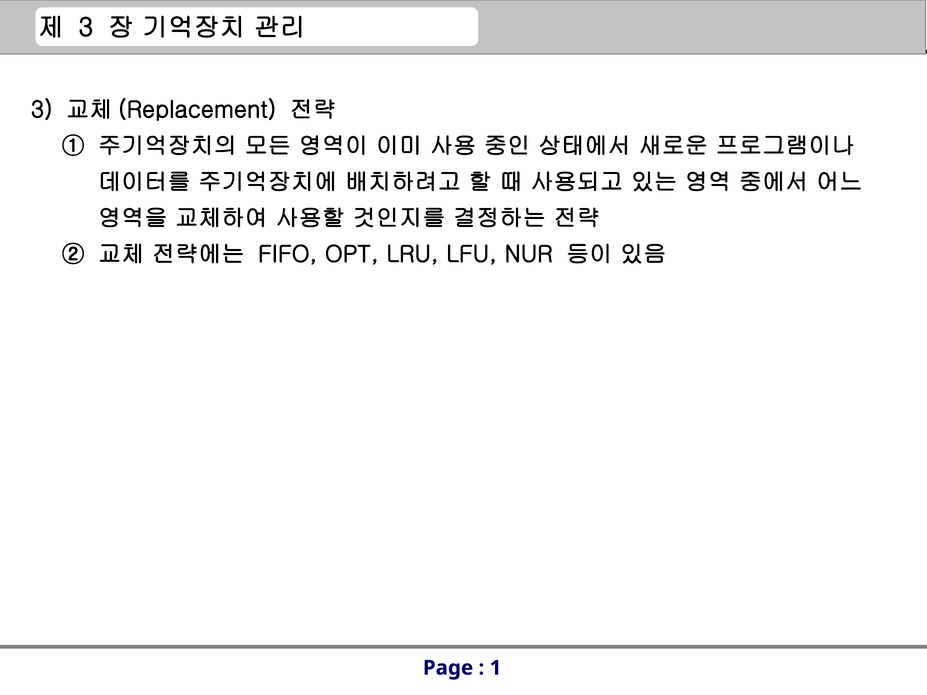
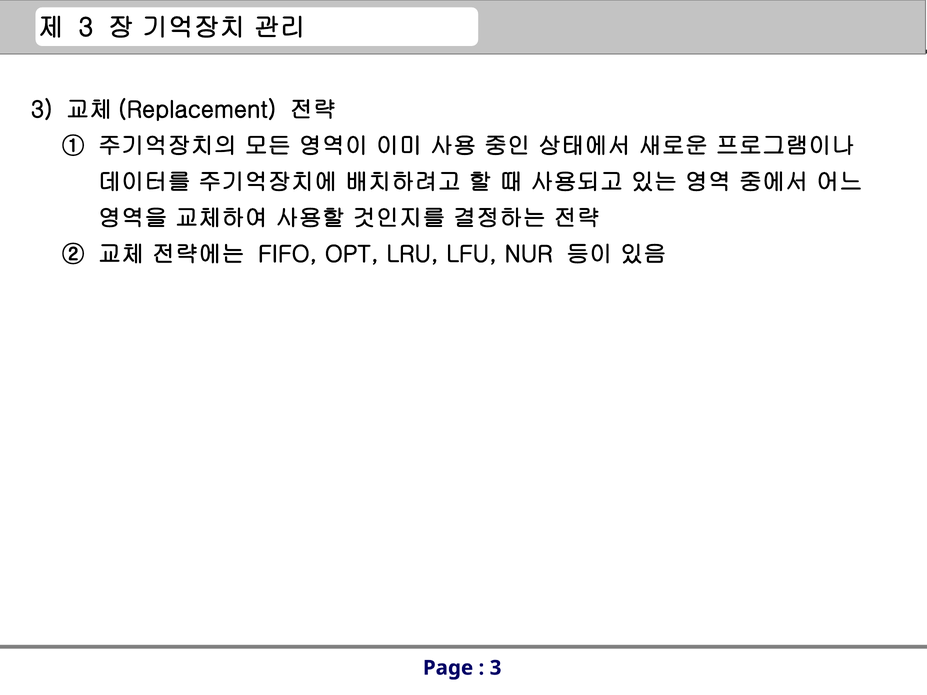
1: 1 -> 3 (496, 668)
